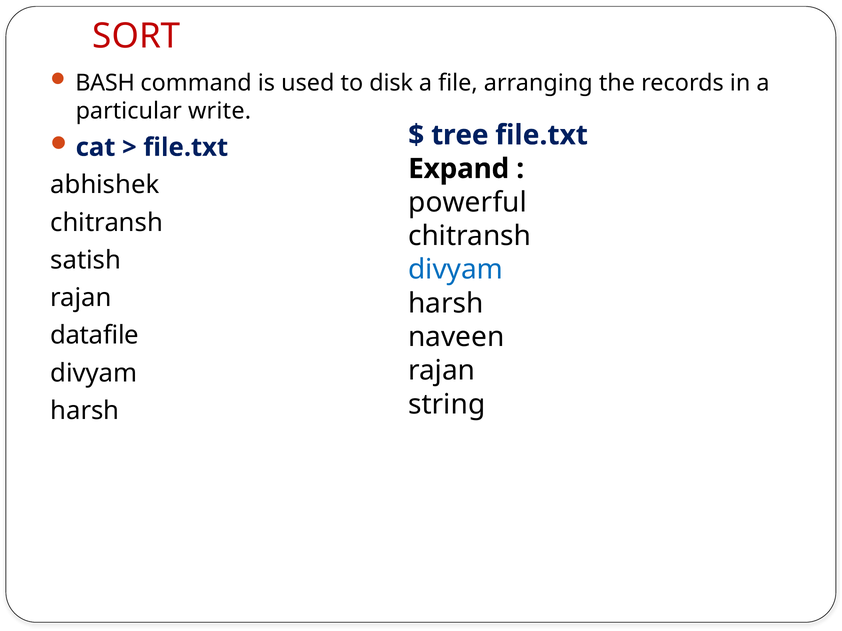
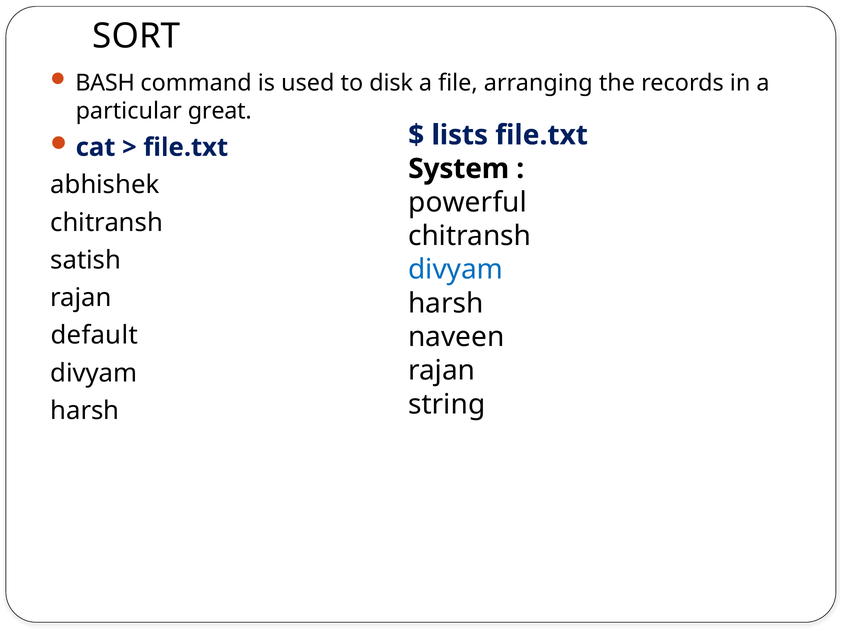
SORT colour: red -> black (136, 36)
write: write -> great (220, 111)
tree: tree -> lists (460, 135)
Expand: Expand -> System (459, 169)
datafile: datafile -> default (94, 336)
